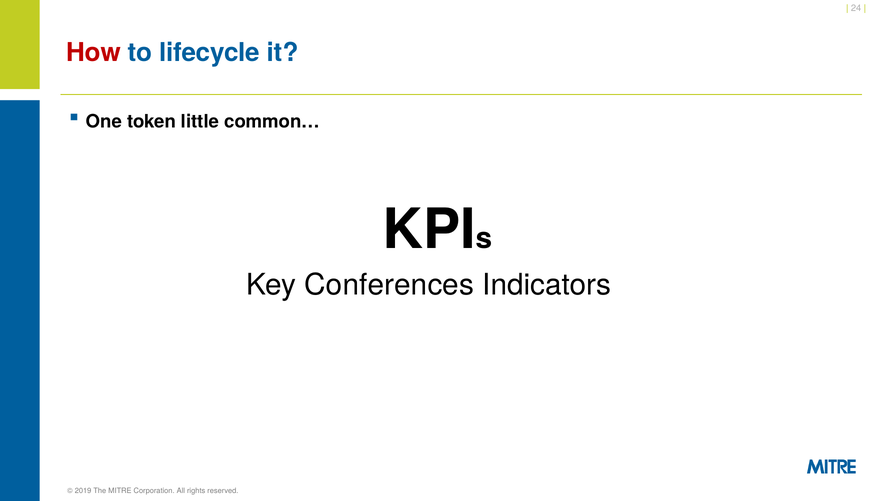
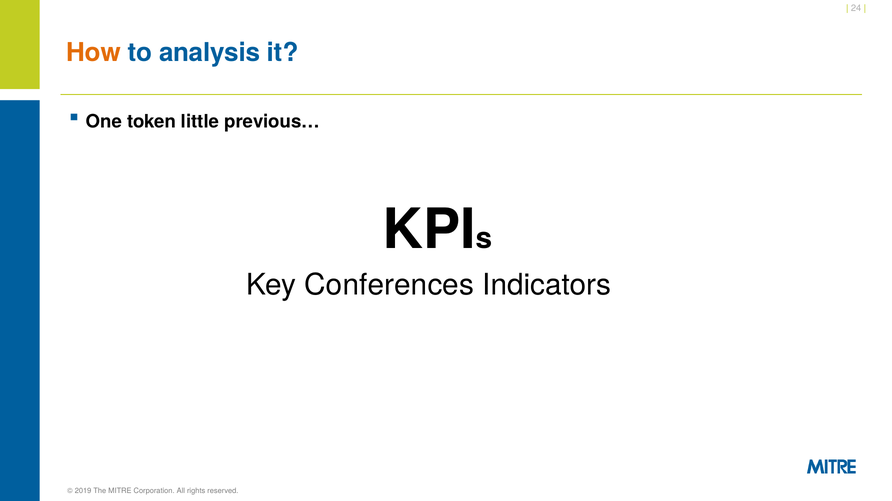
How colour: red -> orange (94, 53)
lifecycle: lifecycle -> analysis (210, 53)
common…: common… -> previous… (272, 122)
